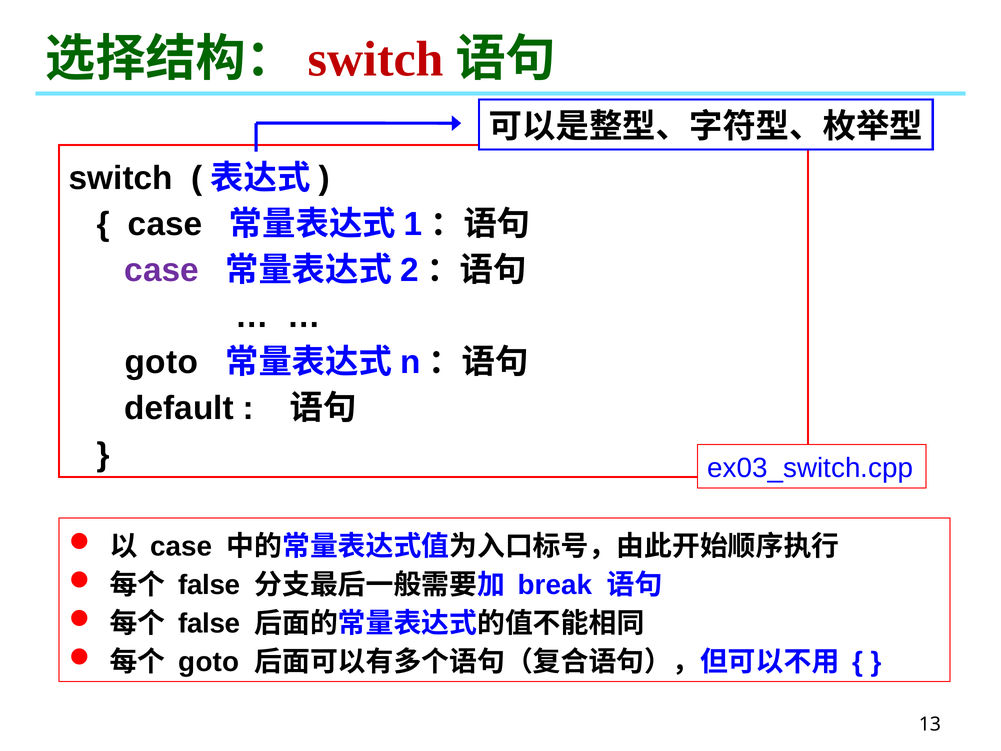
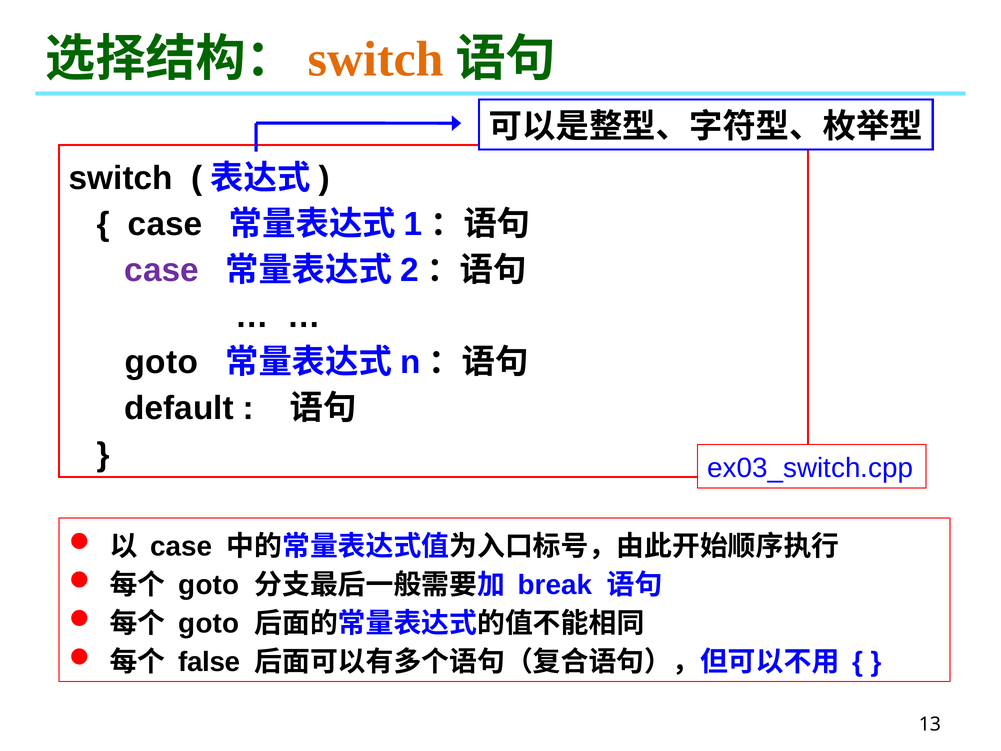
switch colour: red -> orange (376, 59)
false: false -> goto (209, 585)
false: false -> goto (209, 623)
goto: goto -> false (209, 662)
